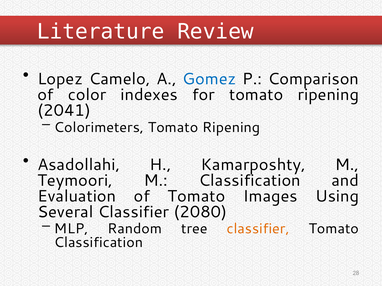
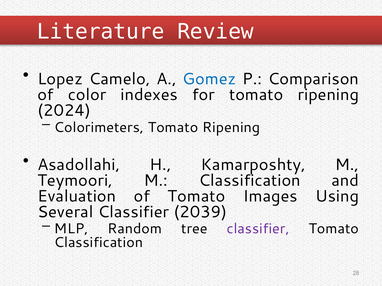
2041: 2041 -> 2024 (64, 111)
2080: 2080 -> 2039 (200, 212)
classifier colour: orange -> purple (258, 229)
